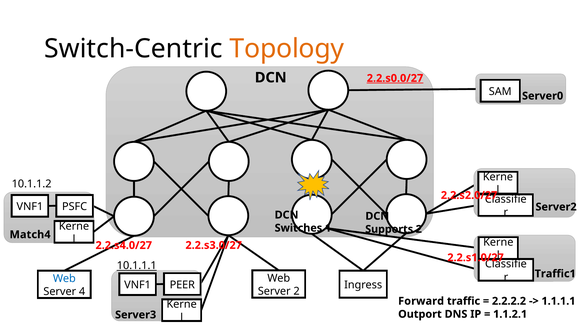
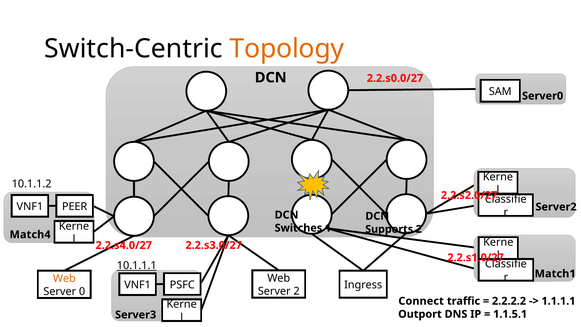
2.2.s0.0/27 underline: present -> none (395, 78)
PSFC: PSFC -> PEER (75, 206)
Traffic1: Traffic1 -> Match1 (555, 274)
Web colour: blue -> orange (64, 278)
PEER: PEER -> PSFC (182, 285)
4: 4 -> 0 (82, 291)
Forward: Forward -> Connect (421, 301)
1.1.2.1: 1.1.2.1 -> 1.1.5.1 (510, 314)
